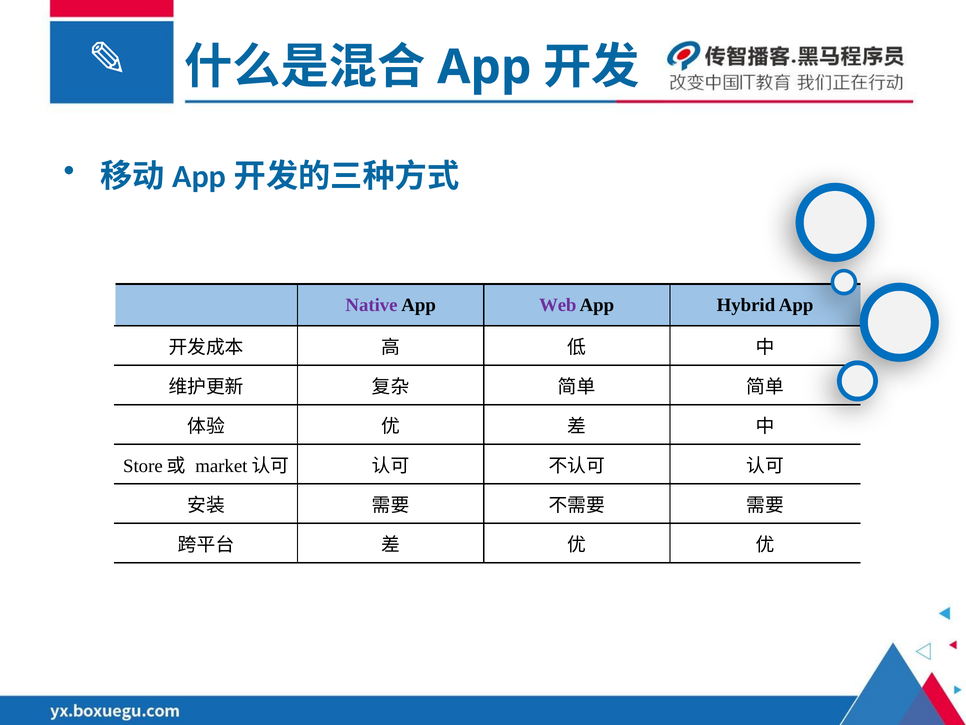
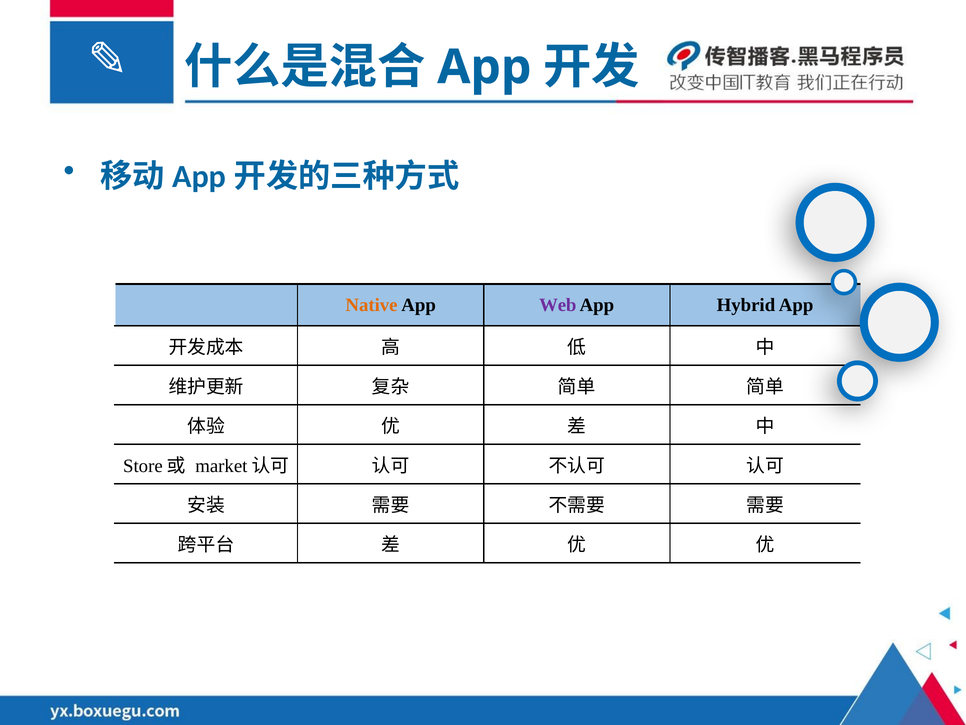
Native colour: purple -> orange (372, 305)
